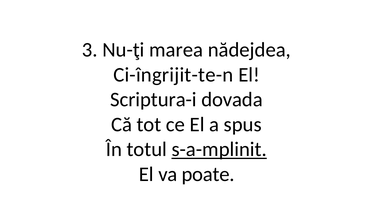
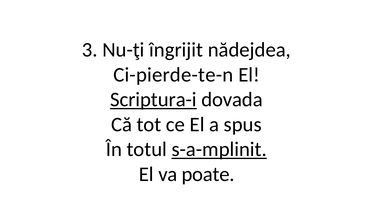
marea: marea -> îngrijit (176, 50)
Ci-îngrijit-te-n: Ci-îngrijit-te-n -> Ci-pierde-te-n (173, 75)
Scriptura-i underline: none -> present (153, 100)
